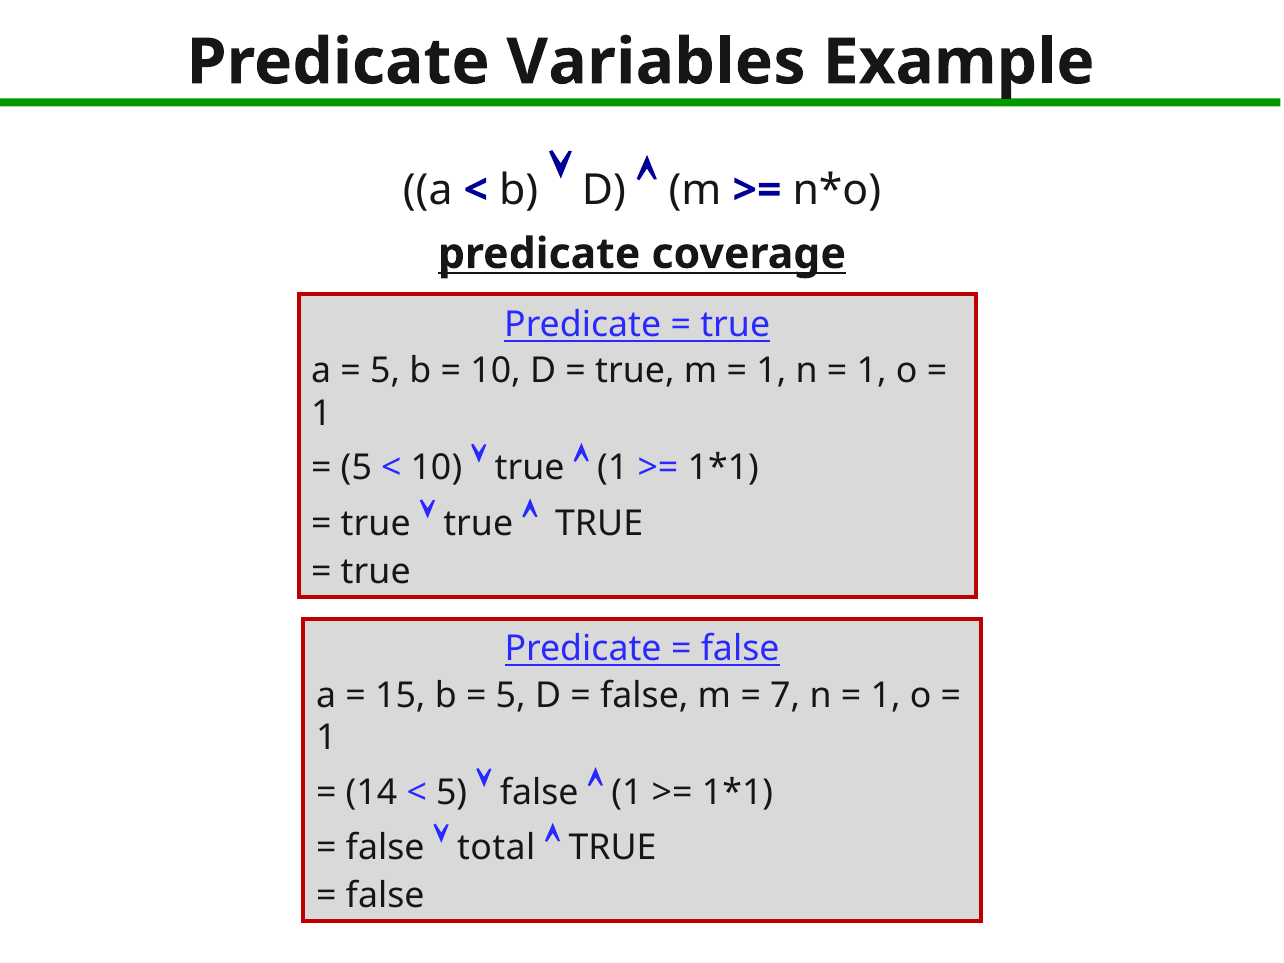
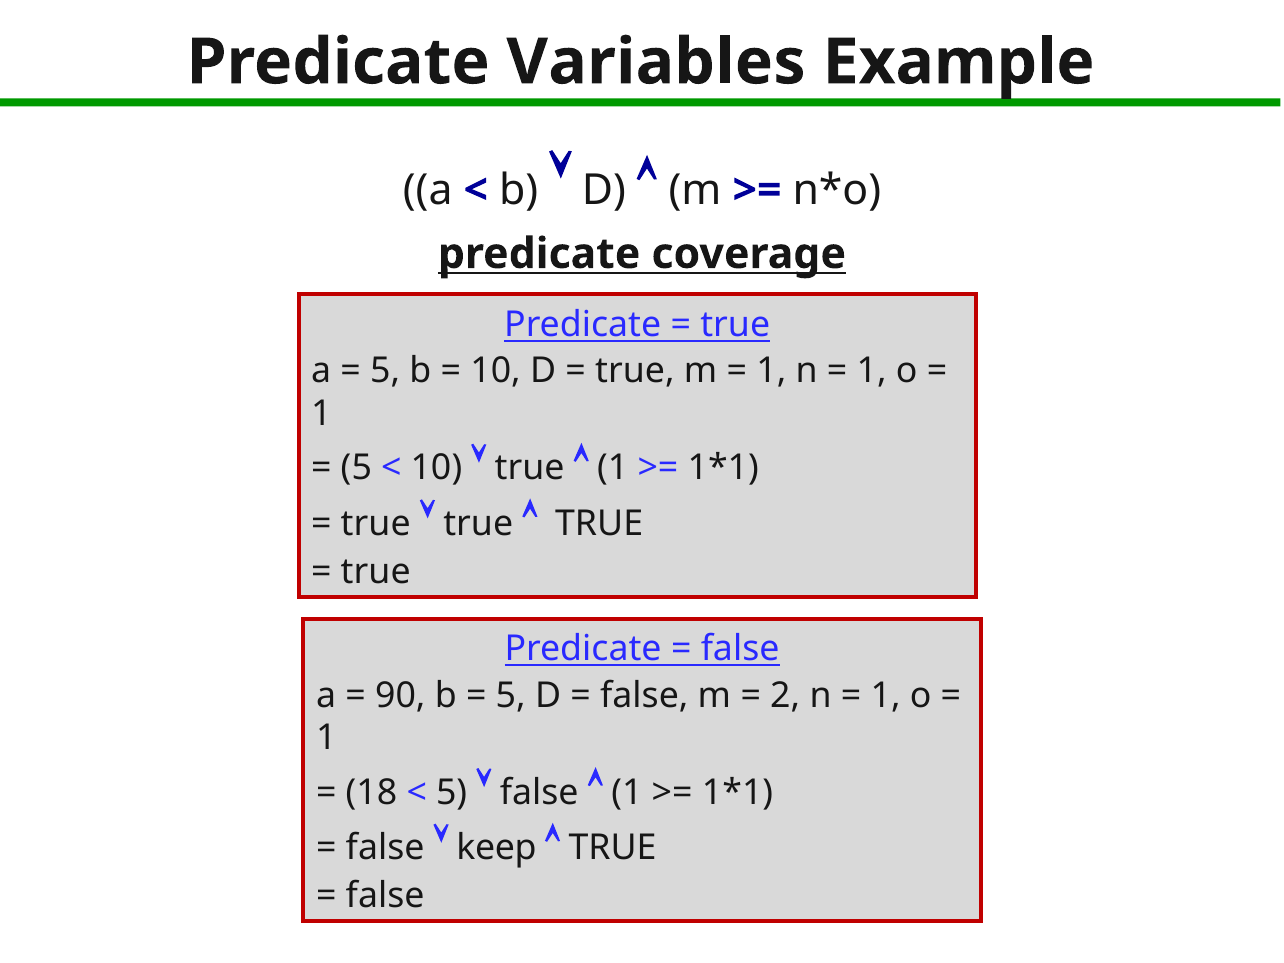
15: 15 -> 90 (400, 695)
7: 7 -> 2 (785, 695)
14: 14 -> 18 (371, 792)
total: total -> keep (497, 848)
